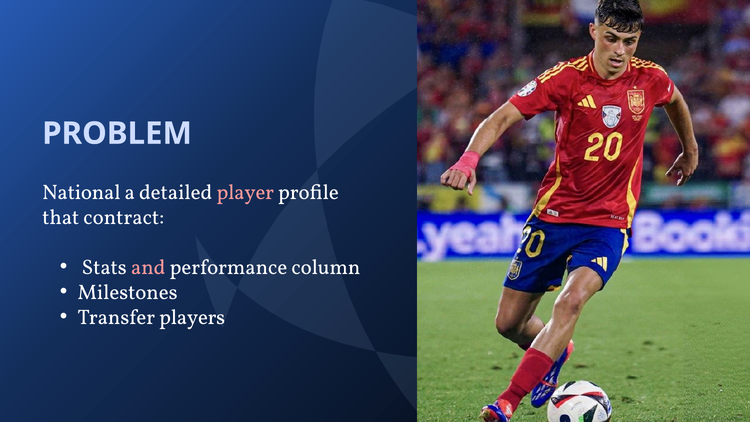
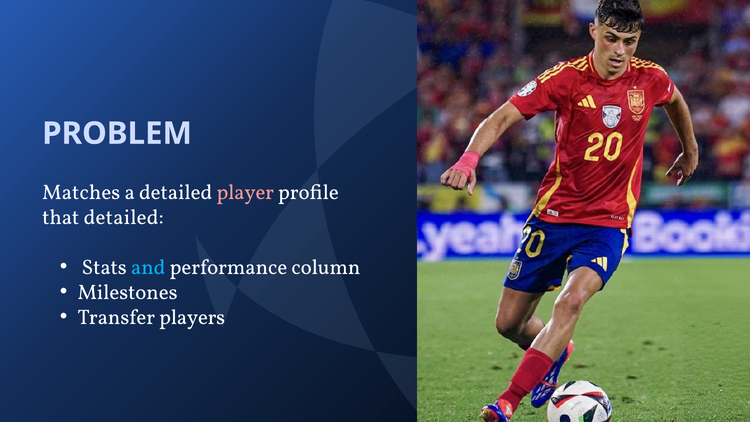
National: National -> Matches (81, 192)
that contract: contract -> detailed (124, 217)
and colour: pink -> light blue (148, 267)
